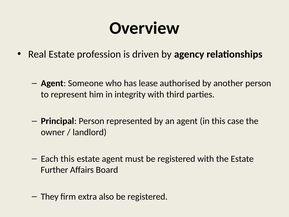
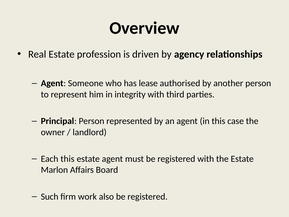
Further: Further -> Marlon (54, 170)
They: They -> Such (50, 196)
extra: extra -> work (87, 196)
